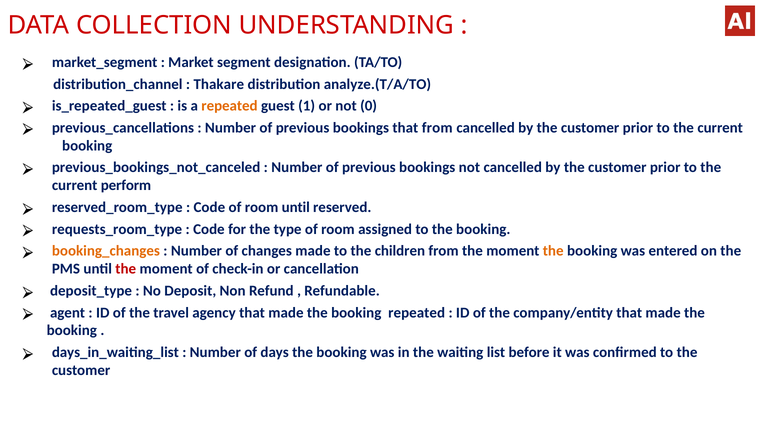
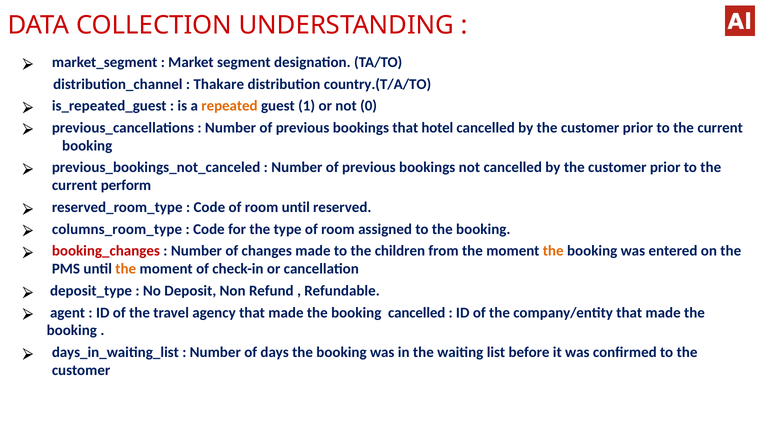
analyze.(T/A/TO: analyze.(T/A/TO -> country.(T/A/TO (378, 84)
that from: from -> hotel (437, 128)
requests_room_type: requests_room_type -> columns_room_type (117, 230)
booking_changes colour: orange -> red (106, 251)
the colour: red -> orange (126, 269)
booking repeated: repeated -> cancelled (417, 313)
